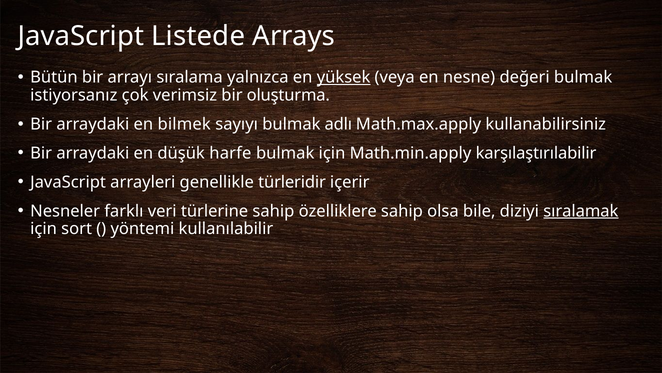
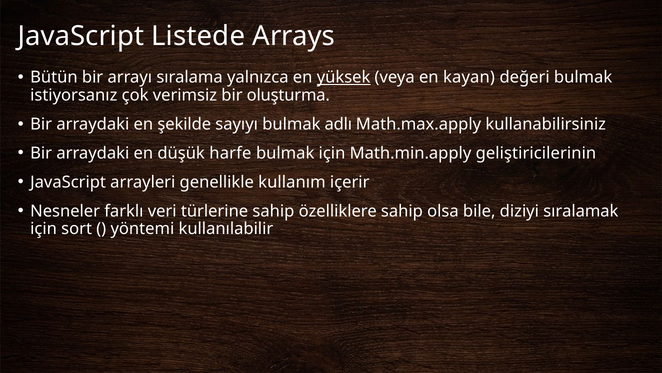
nesne: nesne -> kayan (469, 77)
bilmek: bilmek -> şekilde (184, 124)
karşılaştırılabilir: karşılaştırılabilir -> geliştiricilerinin (536, 153)
türleridir: türleridir -> kullanım (292, 182)
sıralamak underline: present -> none (581, 211)
